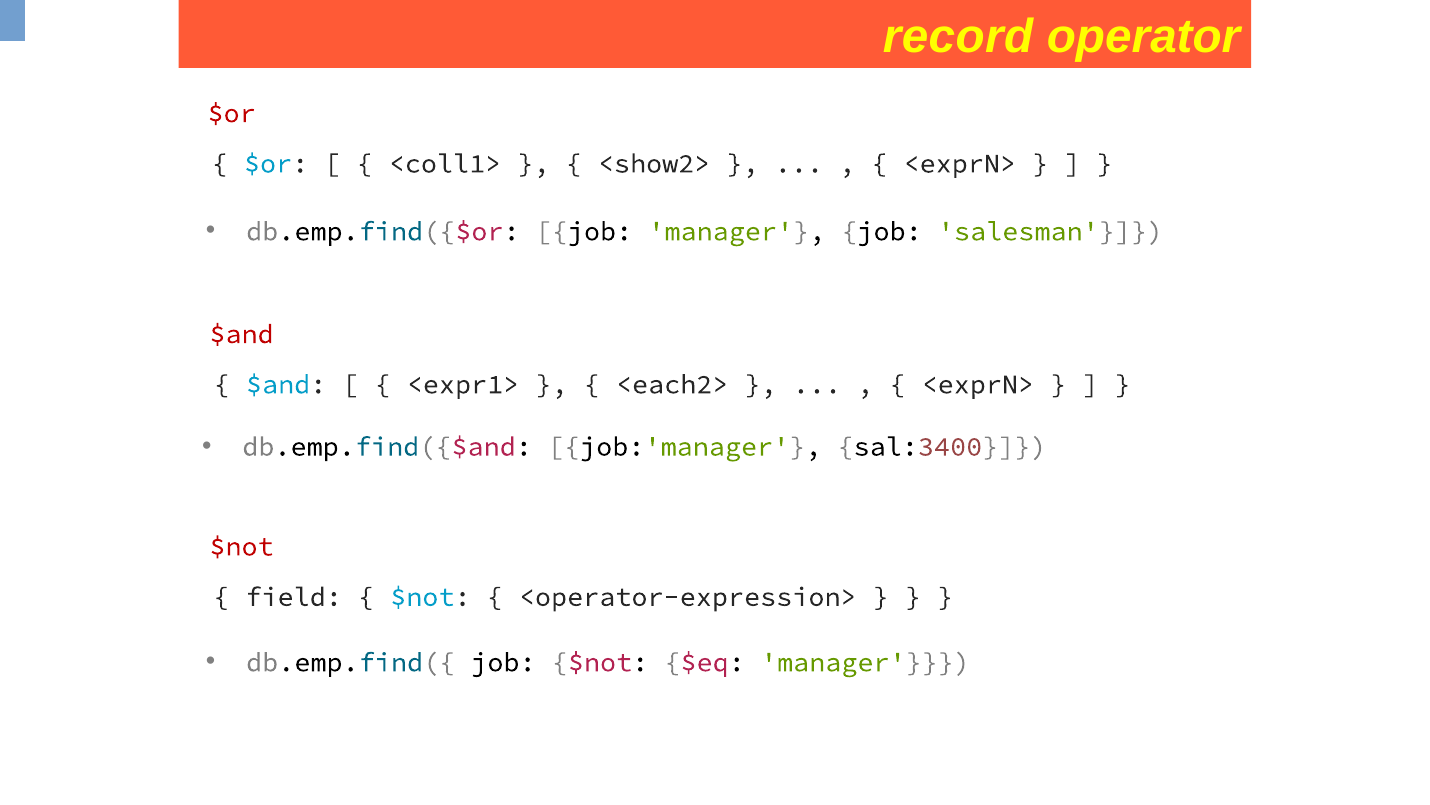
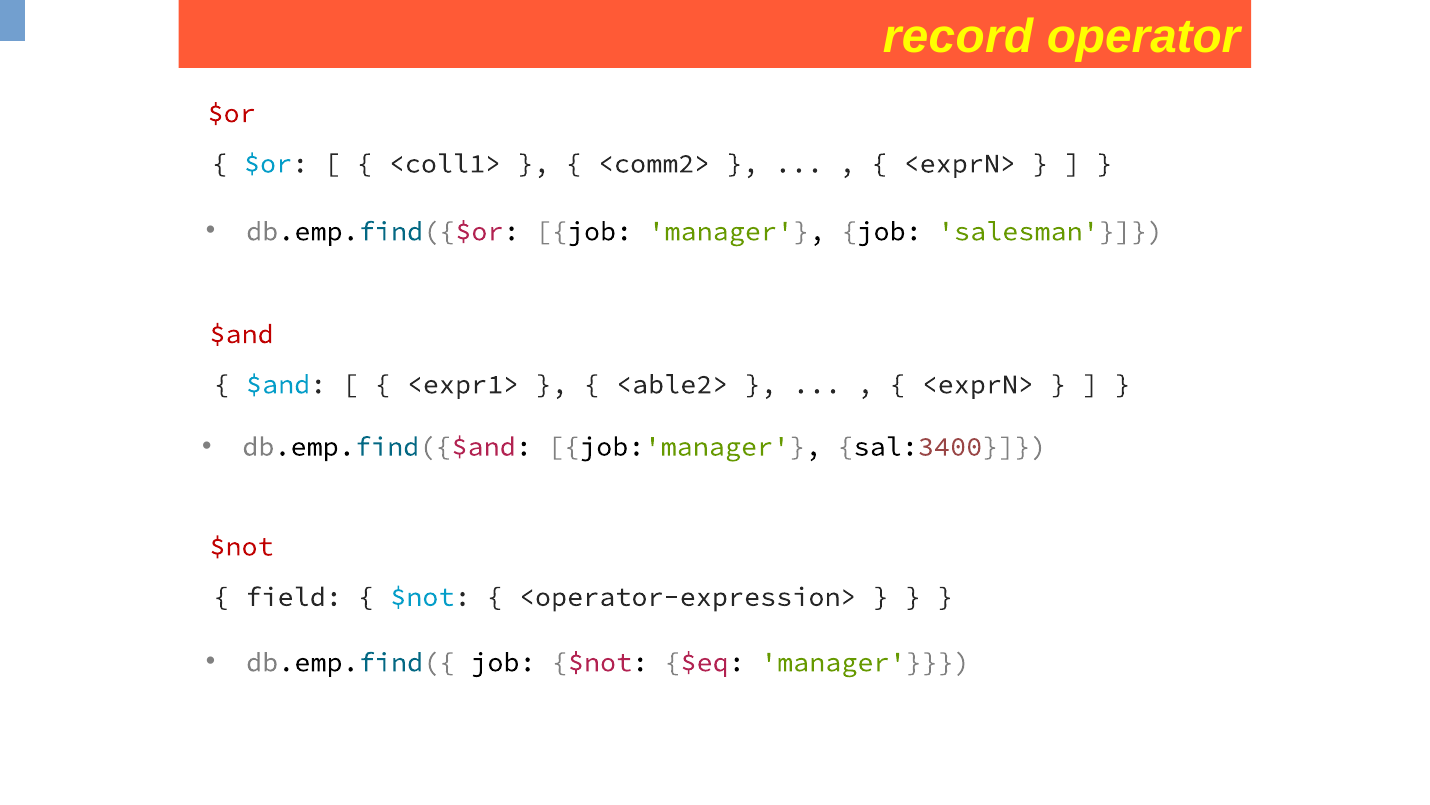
<show2>: <show2> -> <comm2> (654, 164)
<each2>: <each2> -> <able2> (672, 384)
